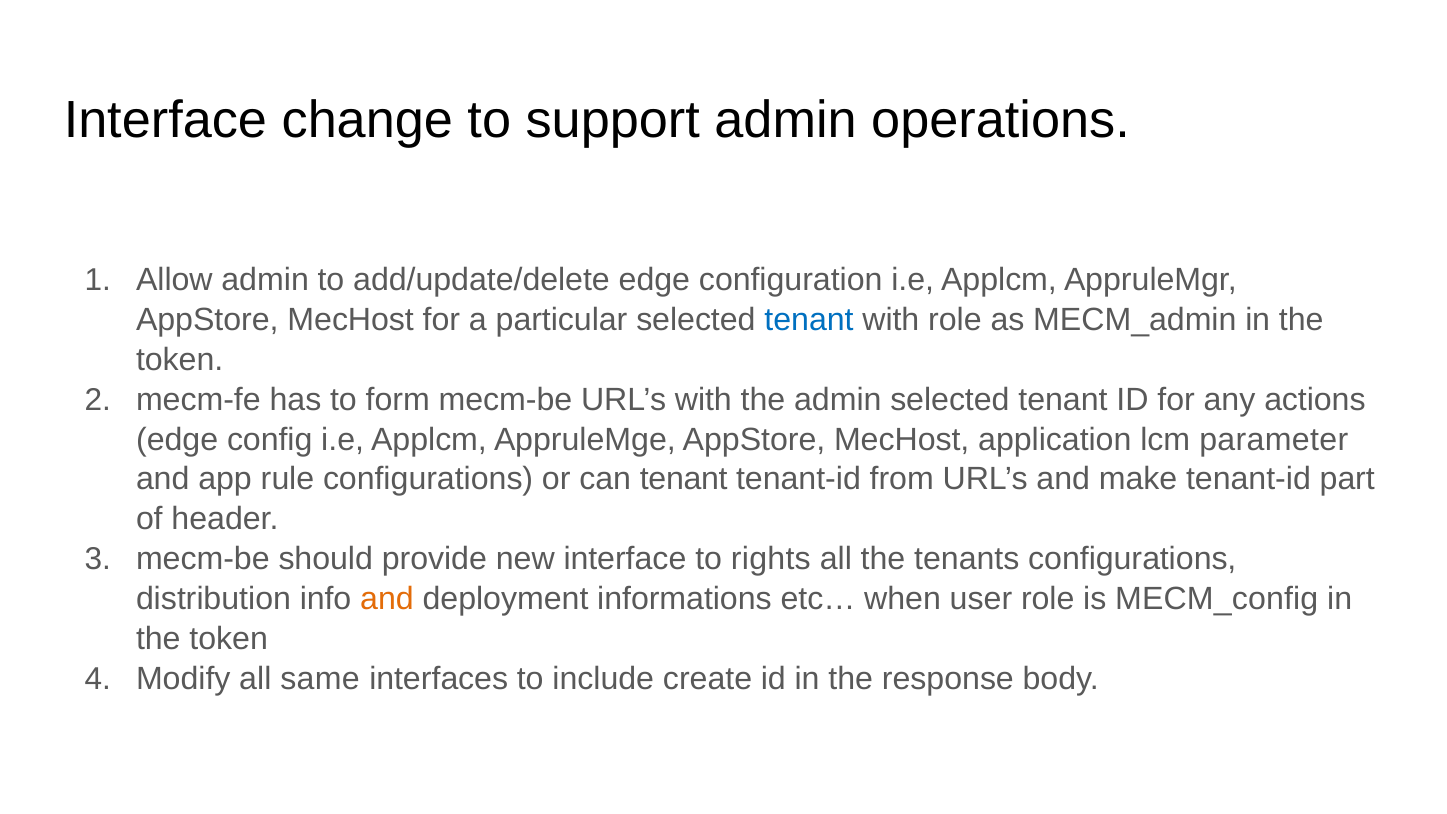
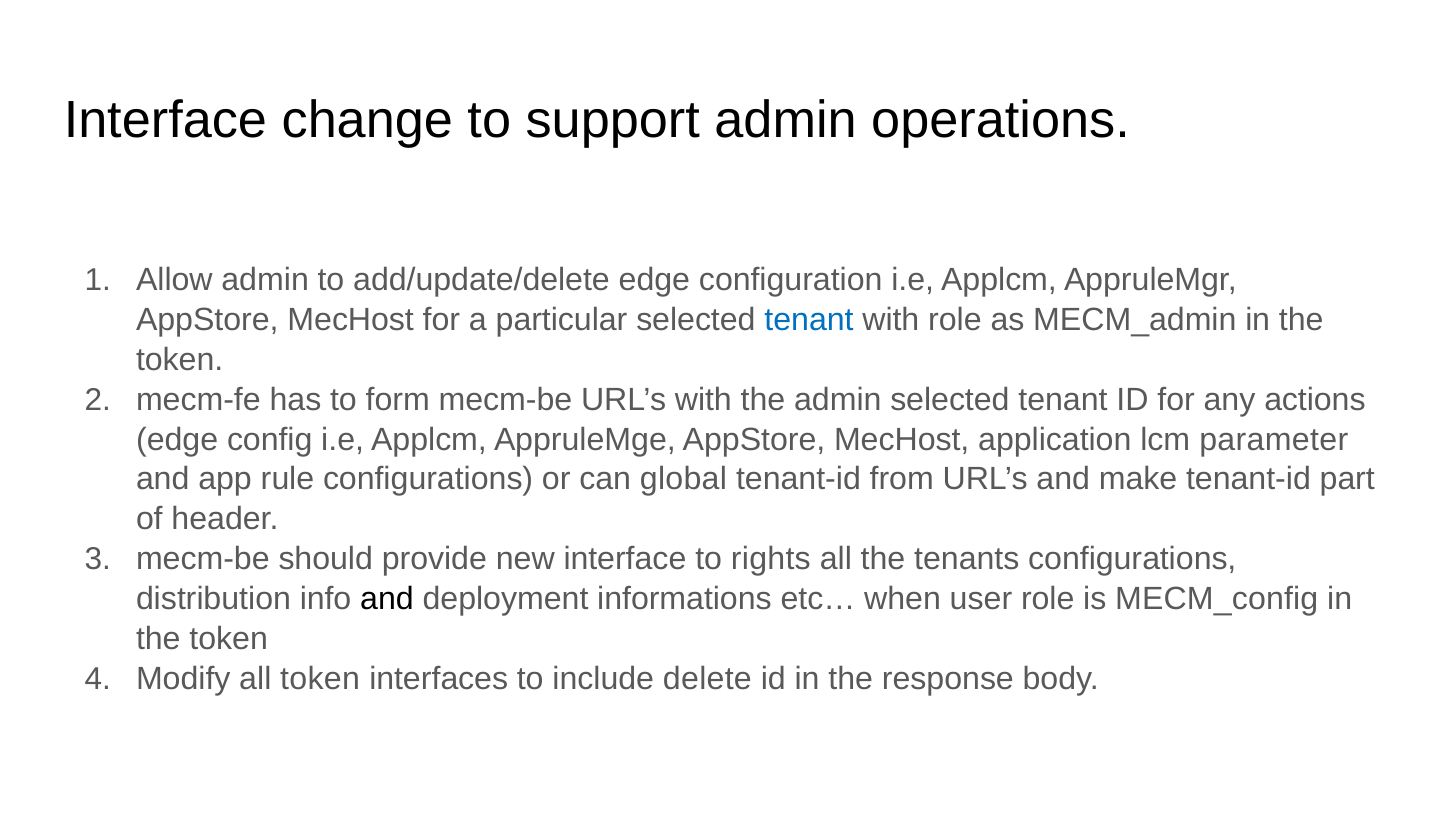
can tenant: tenant -> global (683, 479)
and colour: orange -> black (387, 599)
all same: same -> token (320, 679)
create: create -> delete (707, 679)
